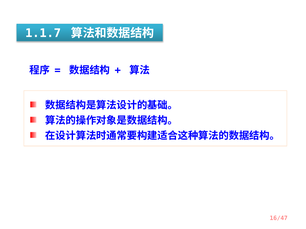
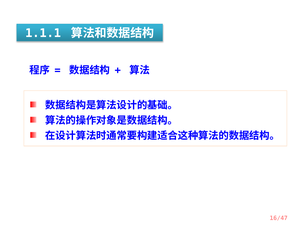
1.1.7: 1.1.7 -> 1.1.1 (43, 33)
